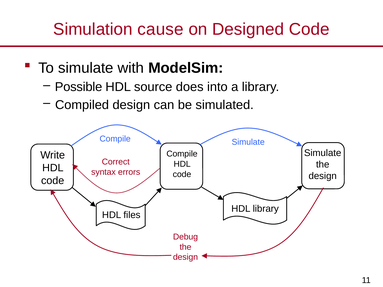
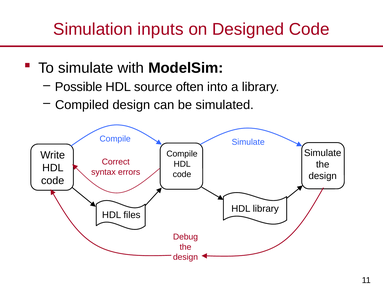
cause: cause -> inputs (161, 29)
does: does -> often (190, 87)
